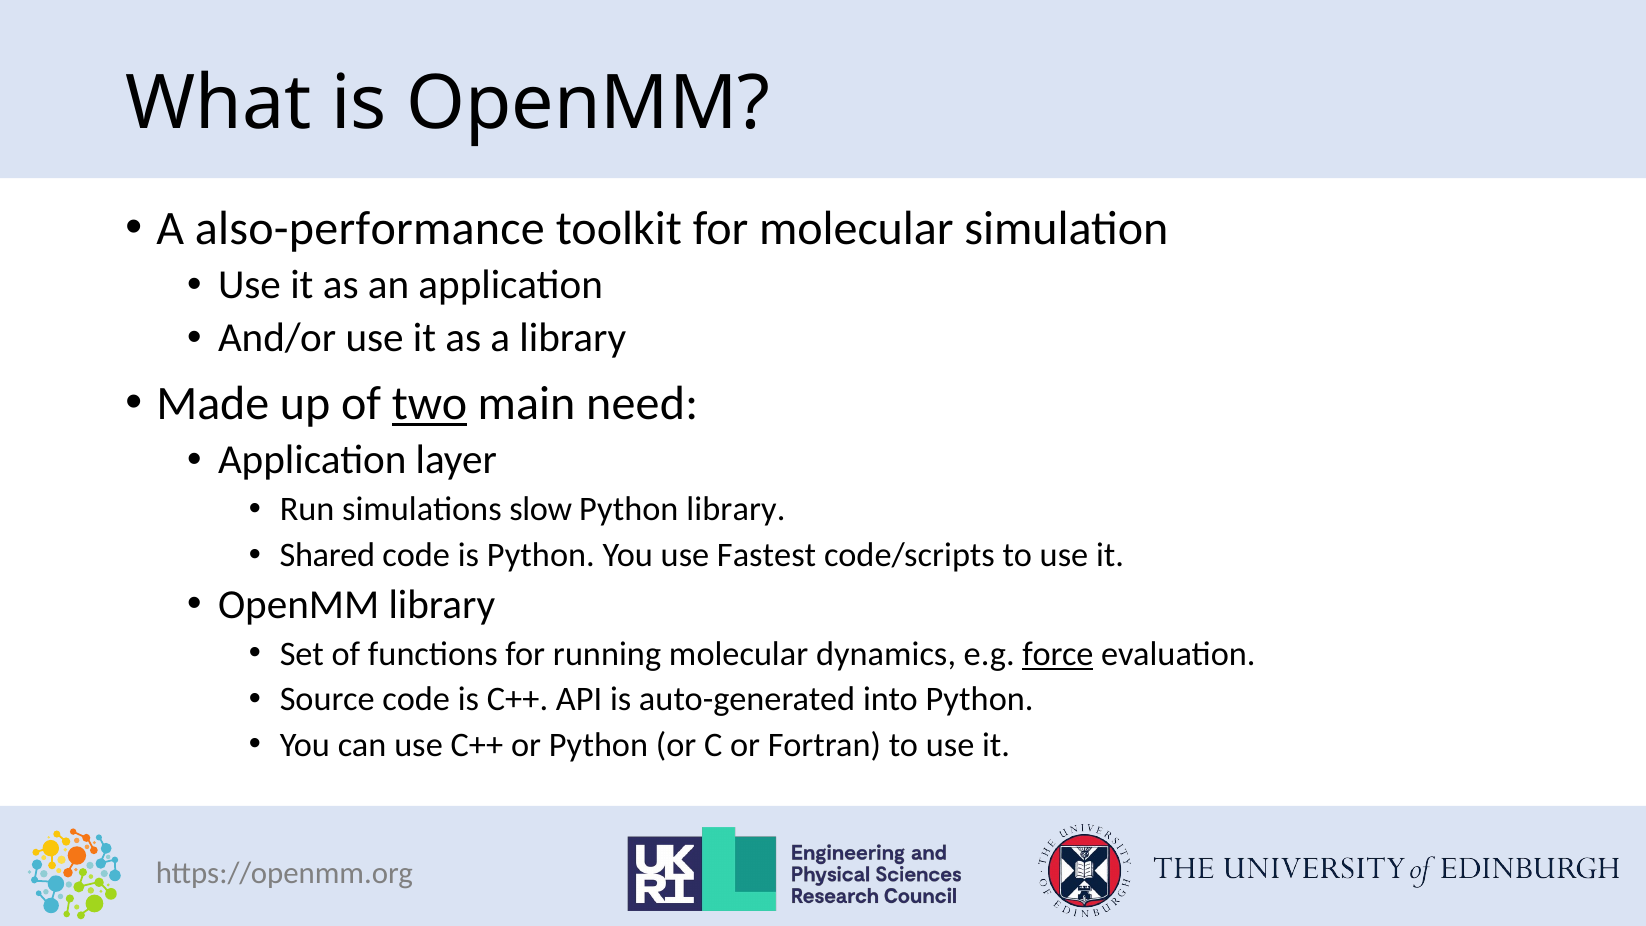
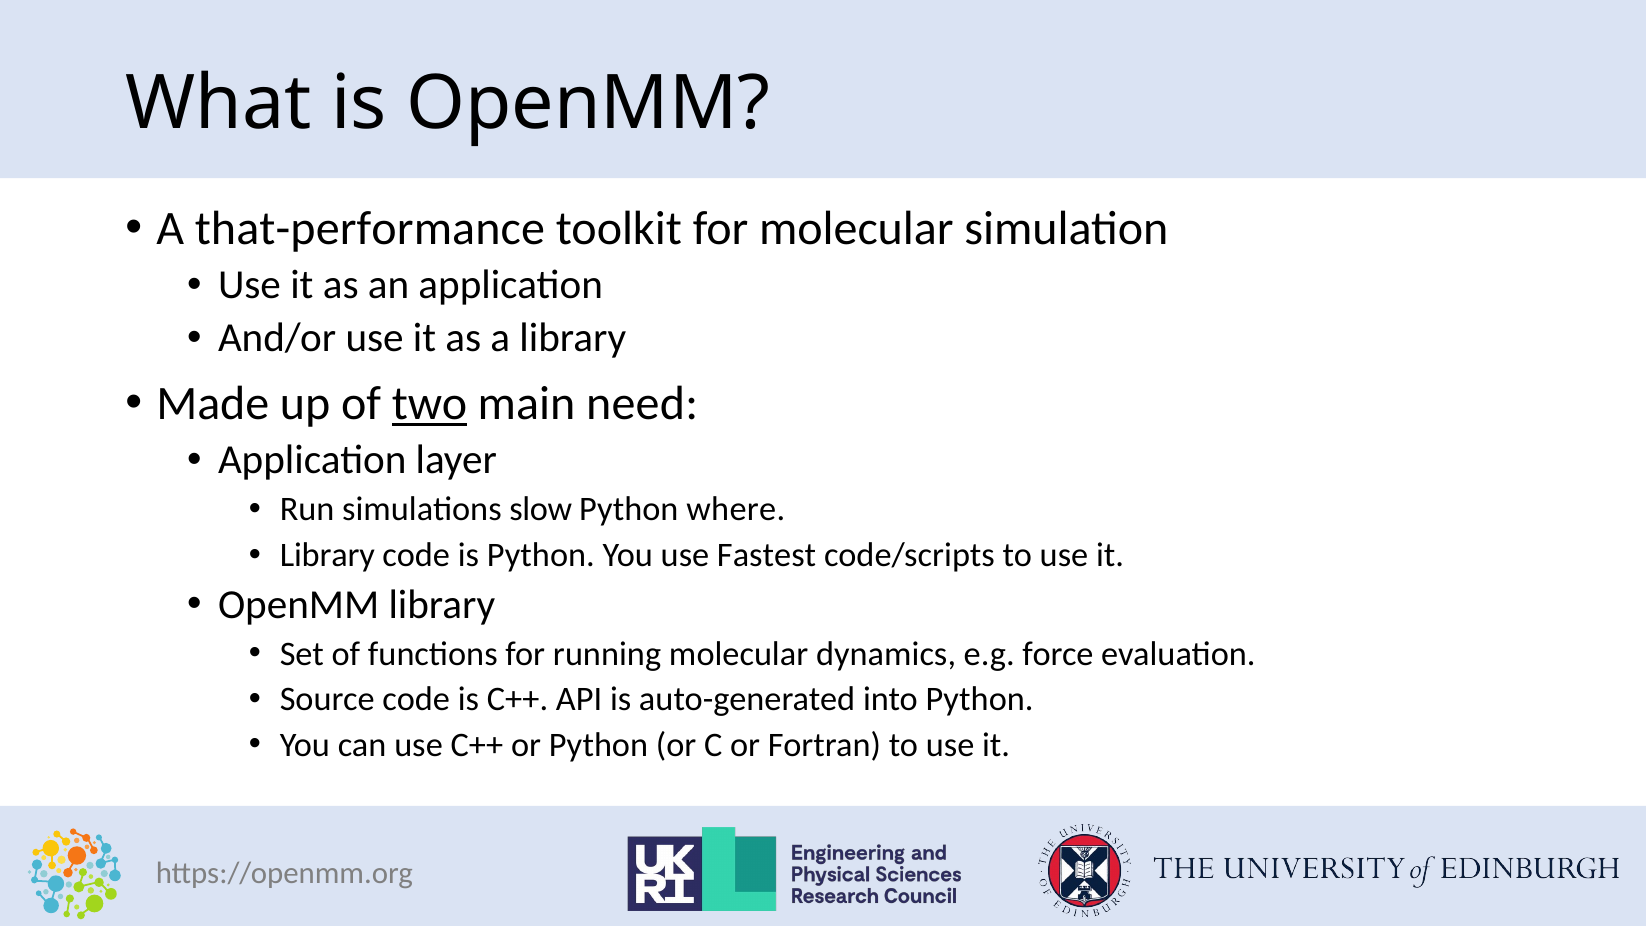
also-performance: also-performance -> that-performance (370, 229)
Python library: library -> where (736, 510)
Shared: Shared -> Library (327, 555)
force underline: present -> none (1058, 654)
